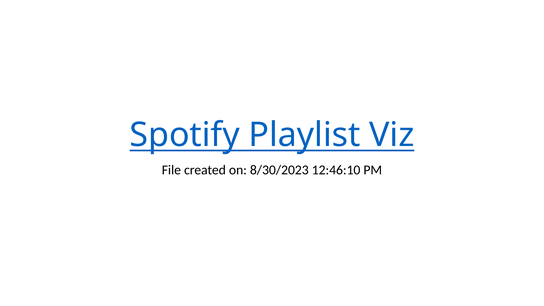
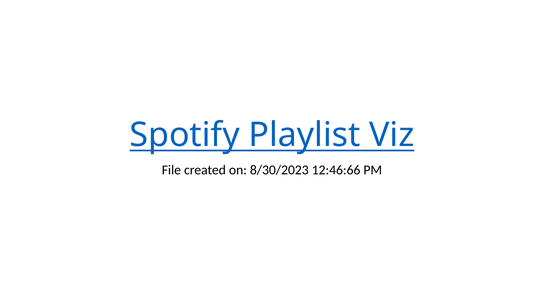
12:46:10: 12:46:10 -> 12:46:66 (336, 170)
